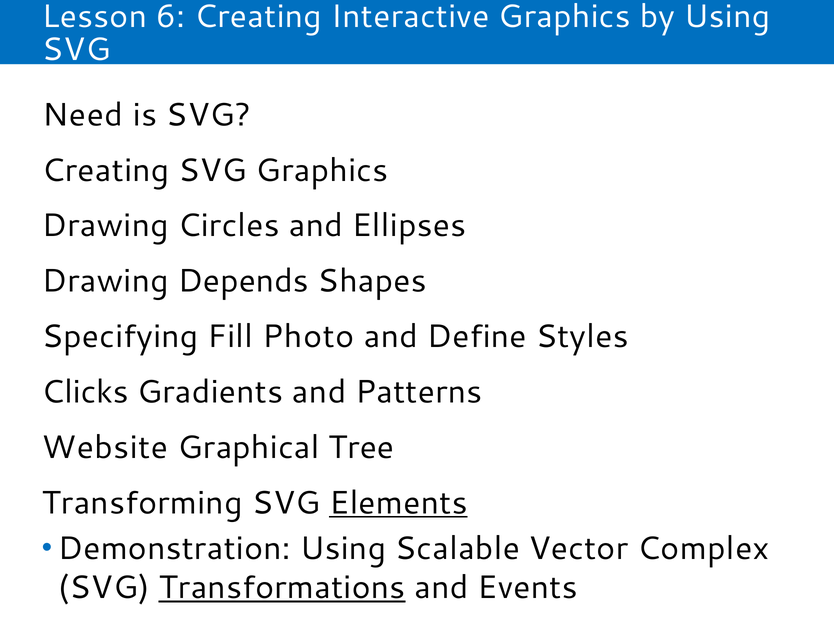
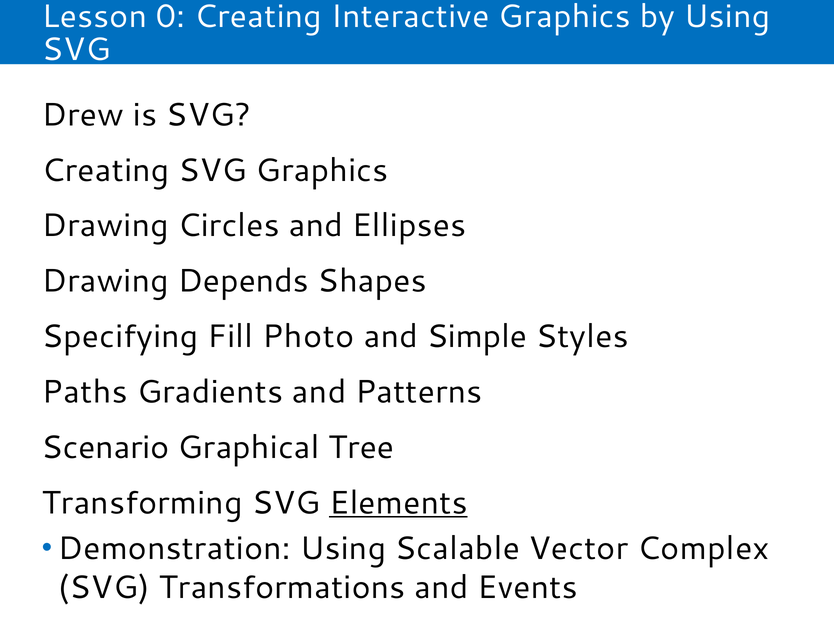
6: 6 -> 0 (171, 16)
Need: Need -> Drew (83, 115)
Define: Define -> Simple (477, 336)
Clicks: Clicks -> Paths (85, 392)
Website: Website -> Scenario (105, 447)
Transformations underline: present -> none (282, 587)
